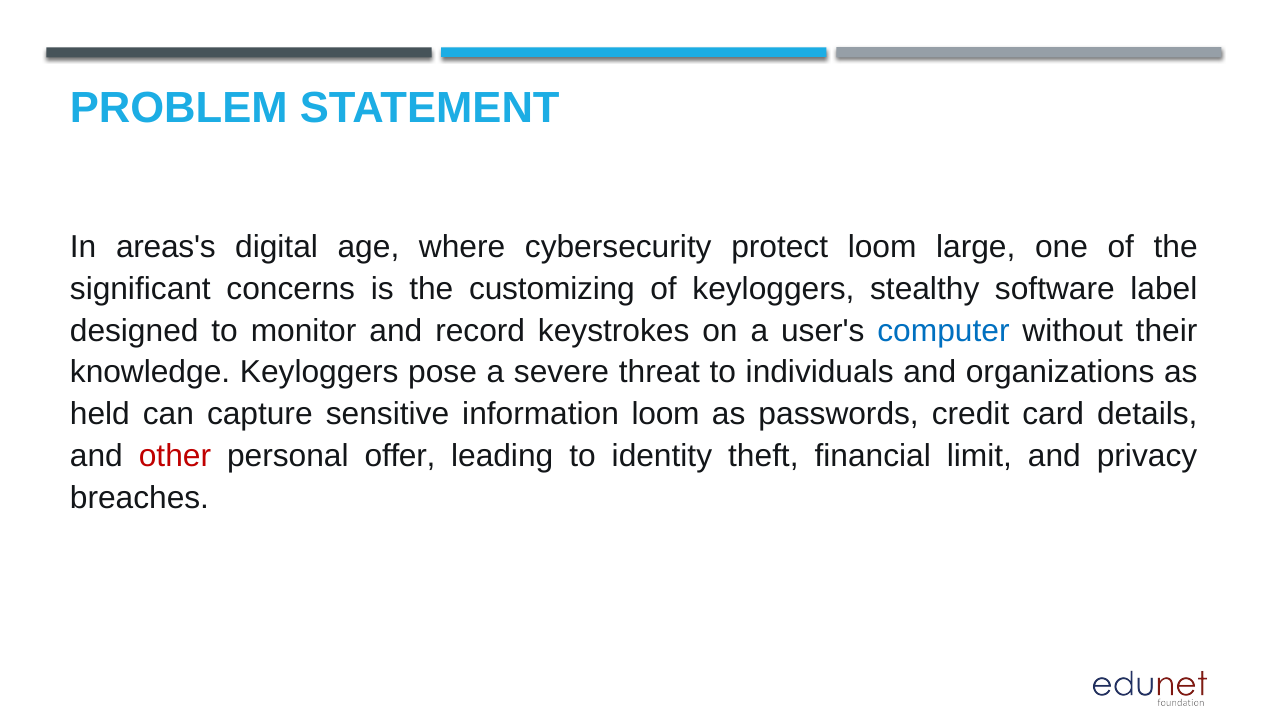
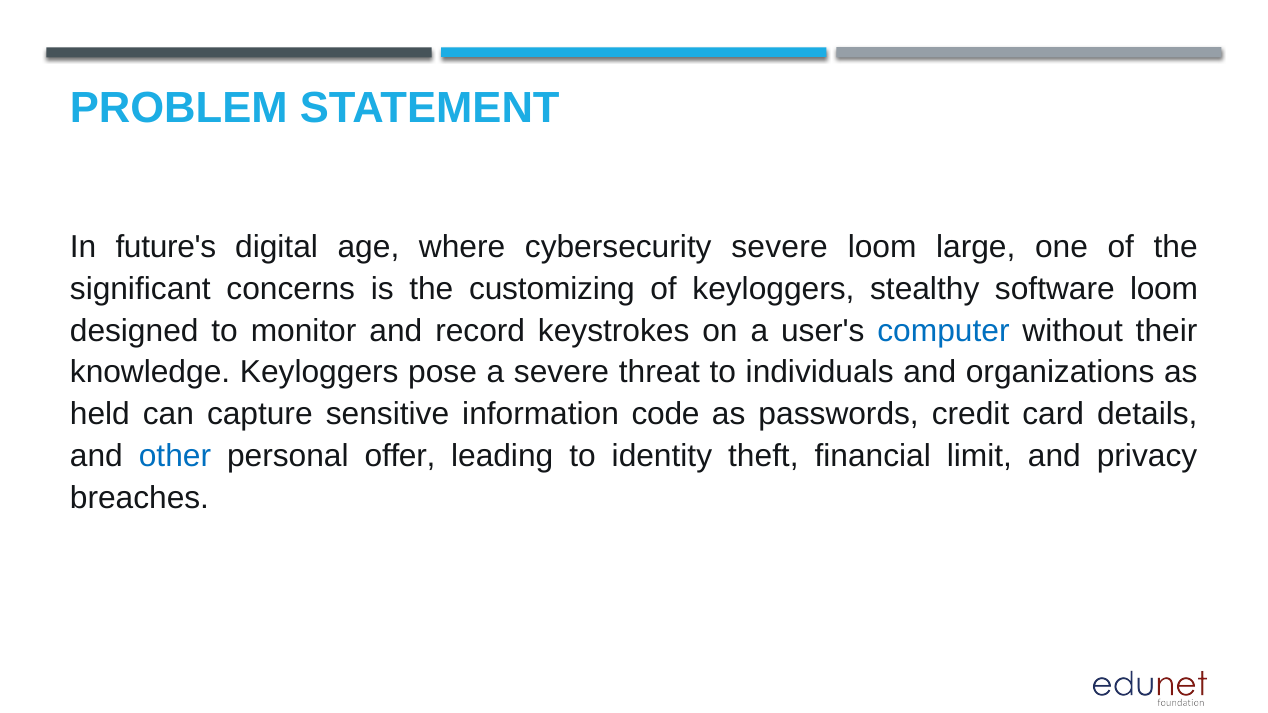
areas's: areas's -> future's (166, 247)
cybersecurity protect: protect -> severe (780, 247)
software label: label -> loom (1164, 289)
information loom: loom -> code (666, 414)
other colour: red -> blue (175, 456)
